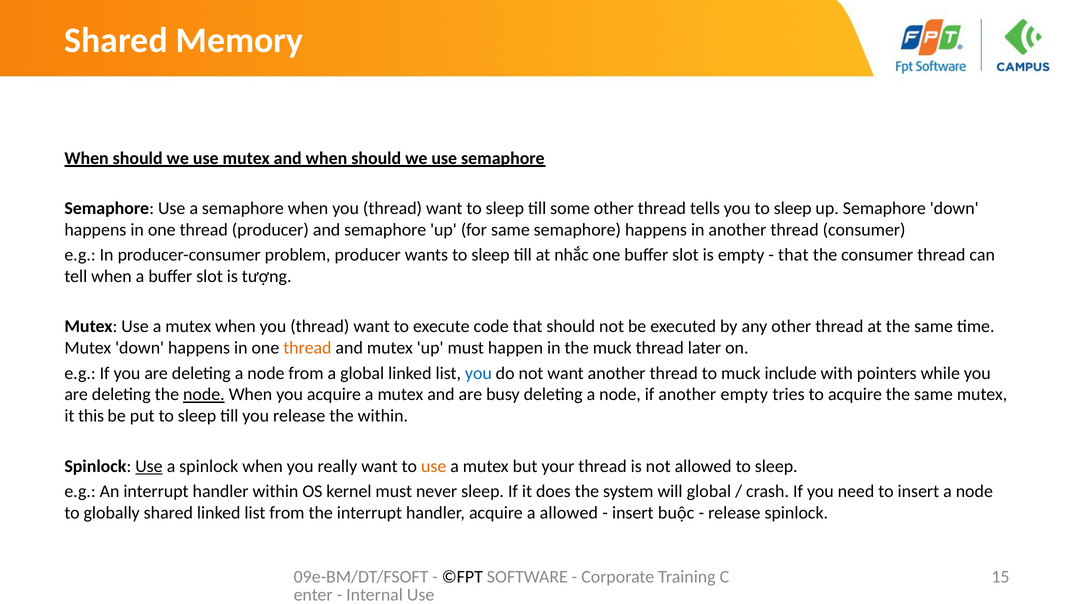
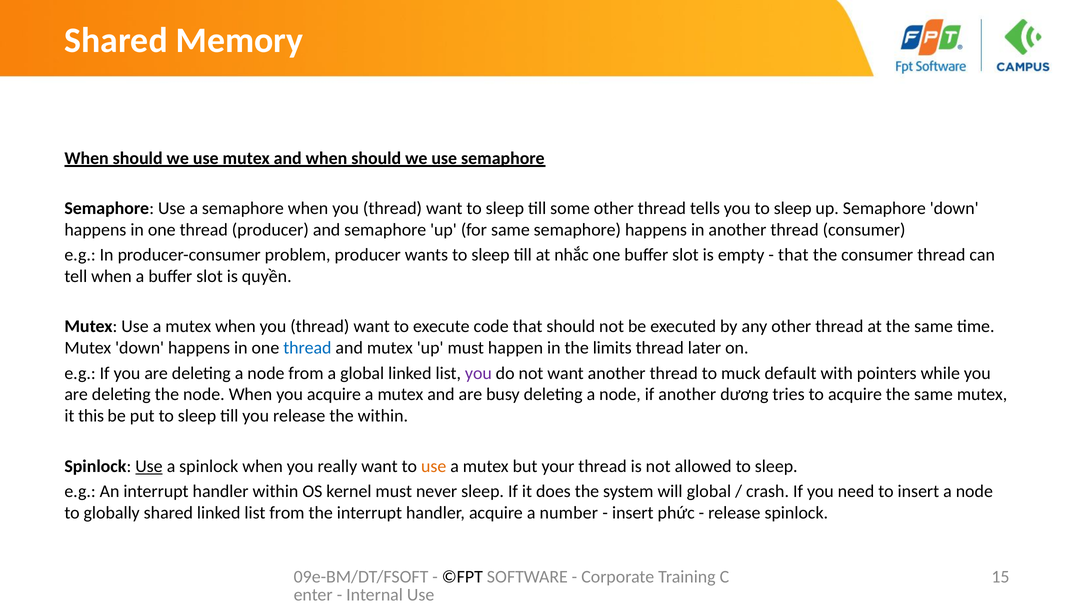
tượng: tượng -> quyền (267, 277)
thread colour: orange -> blue (307, 348)
the muck: muck -> limits (612, 348)
you colour: blue -> purple (478, 373)
include: include -> default (791, 373)
node underline: present -> none (204, 395)
another empty: empty -> dương (744, 395)
a allowed: allowed -> number (569, 513)
buộc: buộc -> phức (676, 513)
